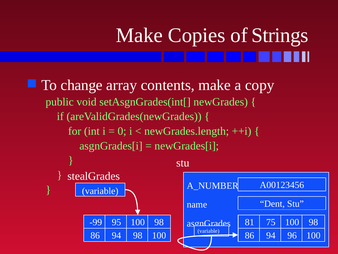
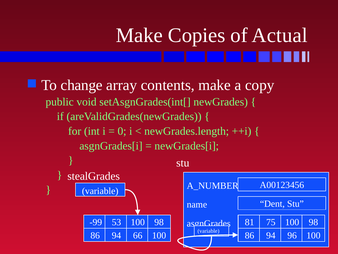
Strings: Strings -> Actual (280, 35)
95: 95 -> 53 (116, 222)
94 98: 98 -> 66 (138, 235)
